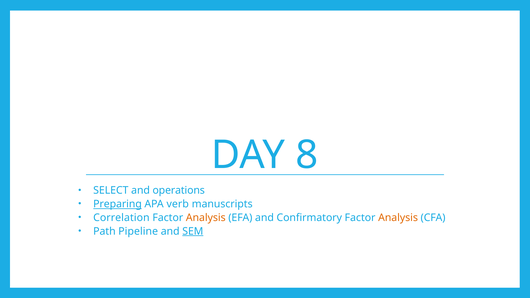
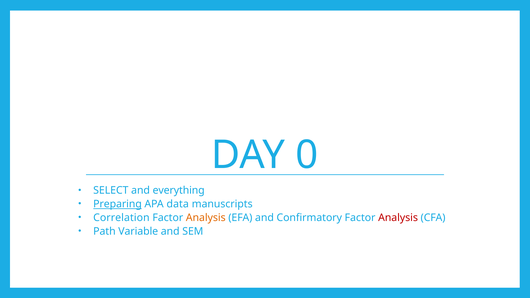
8: 8 -> 0 (307, 155)
operations: operations -> everything (179, 191)
verb: verb -> data (178, 204)
Analysis colour: orange -> red (398, 218)
Pipeline: Pipeline -> Variable (138, 231)
SEM underline: present -> none (193, 231)
